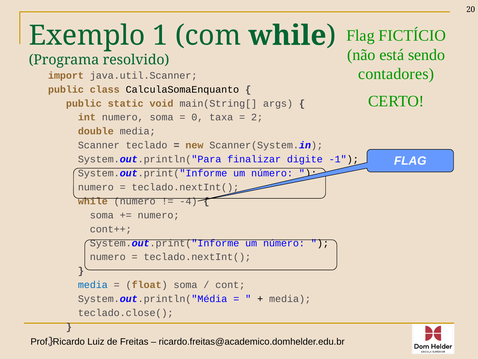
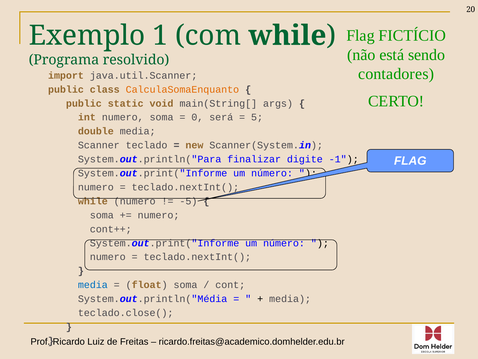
CalculaSomaEnquanto colour: black -> orange (182, 89)
taxa: taxa -> será (221, 117)
2: 2 -> 5 (257, 117)
-4: -4 -> -5 (188, 201)
